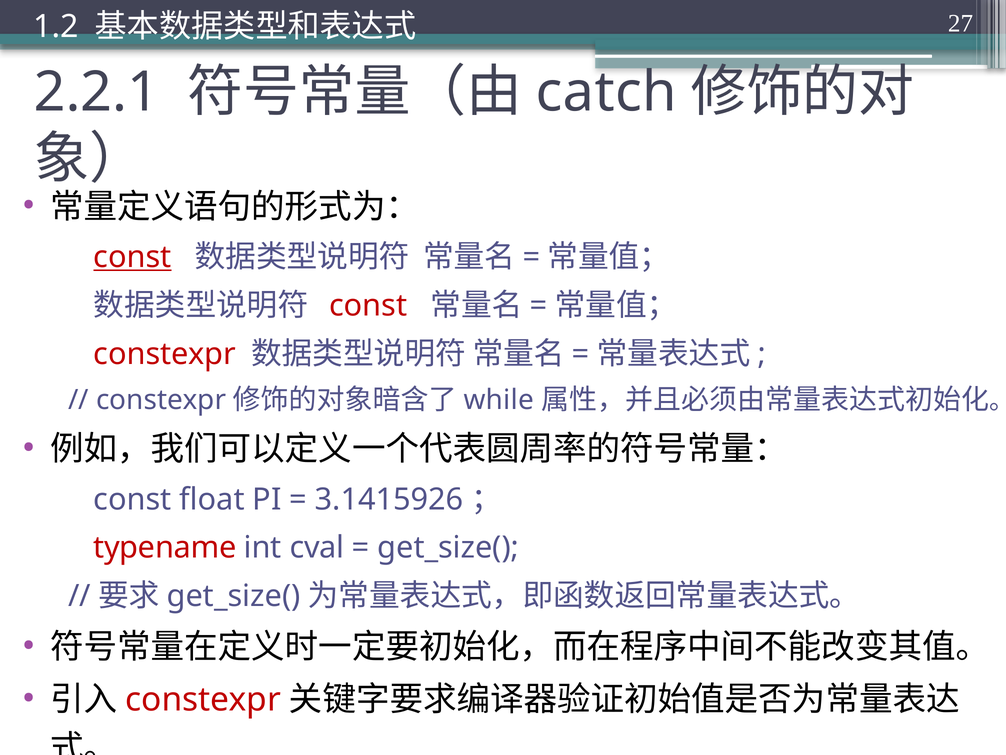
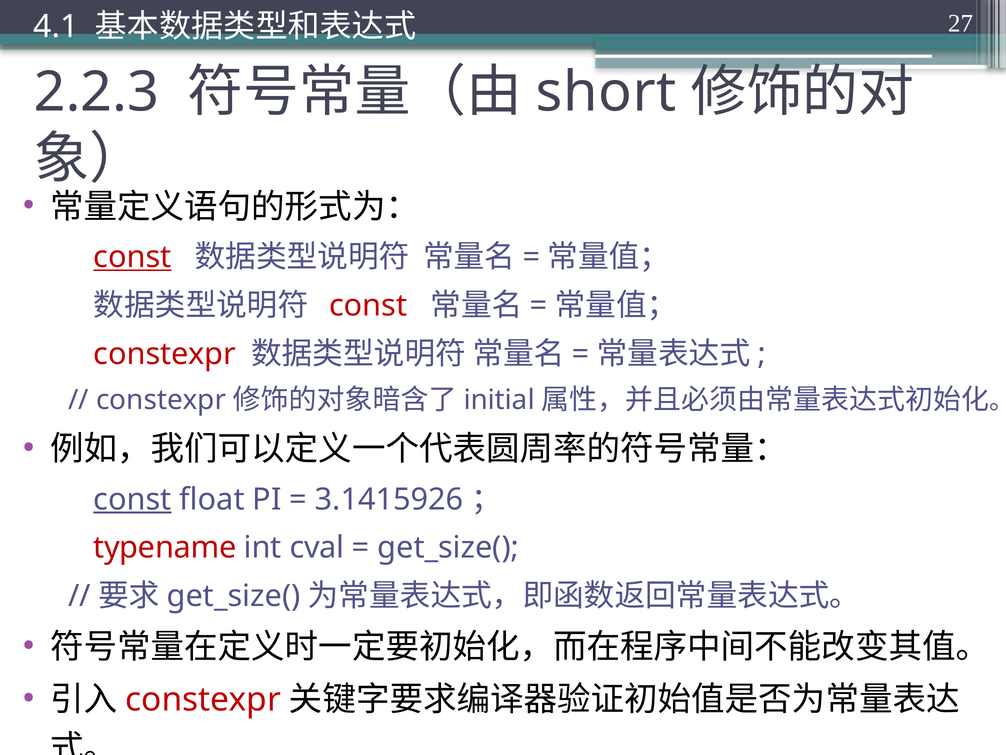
1.2: 1.2 -> 4.1 (56, 26)
2.2.1: 2.2.1 -> 2.2.3 (96, 92)
catch: catch -> short (606, 92)
while: while -> initial (499, 400)
const underline: none -> present (132, 499)
